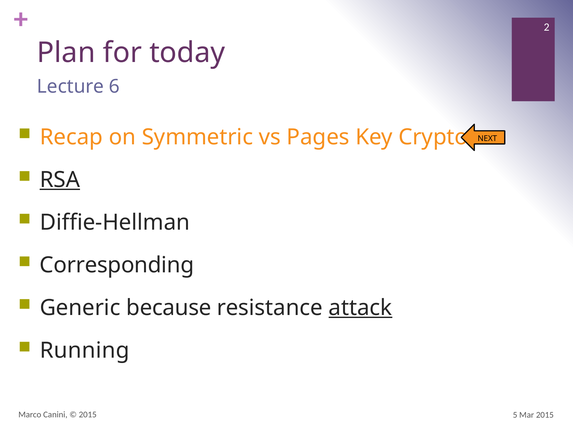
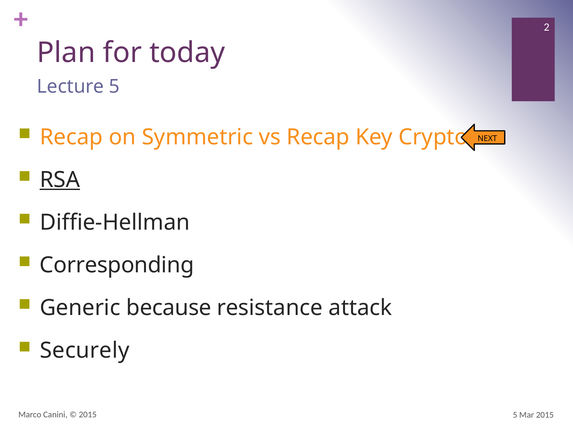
Lecture 6: 6 -> 5 (114, 86)
vs Pages: Pages -> Recap (318, 137)
attack underline: present -> none (360, 308)
Running: Running -> Securely (85, 350)
